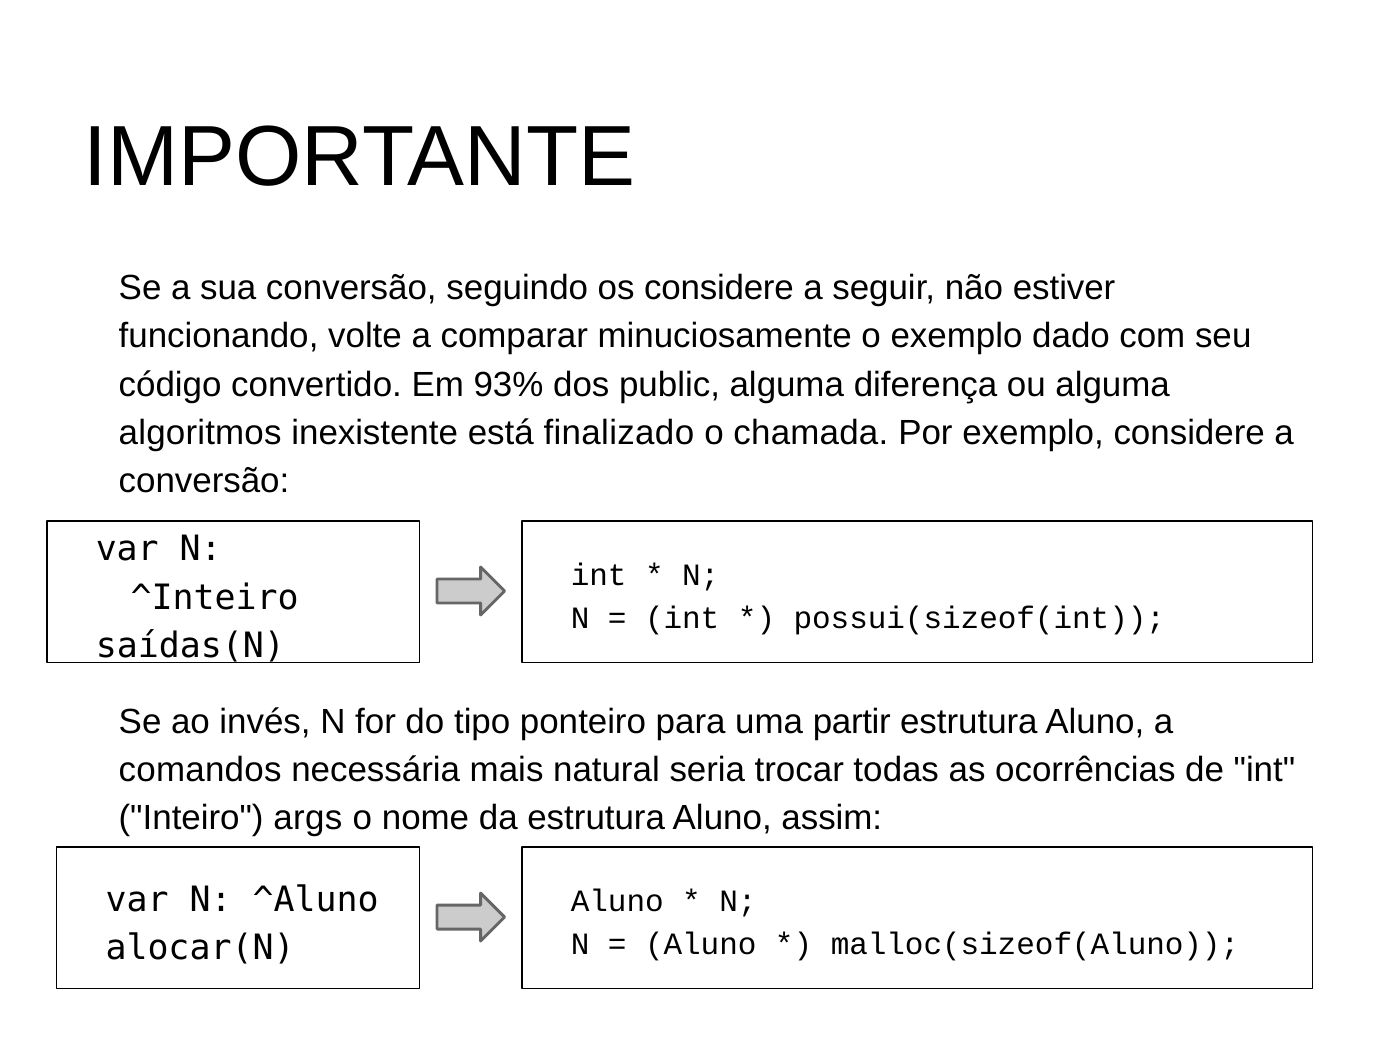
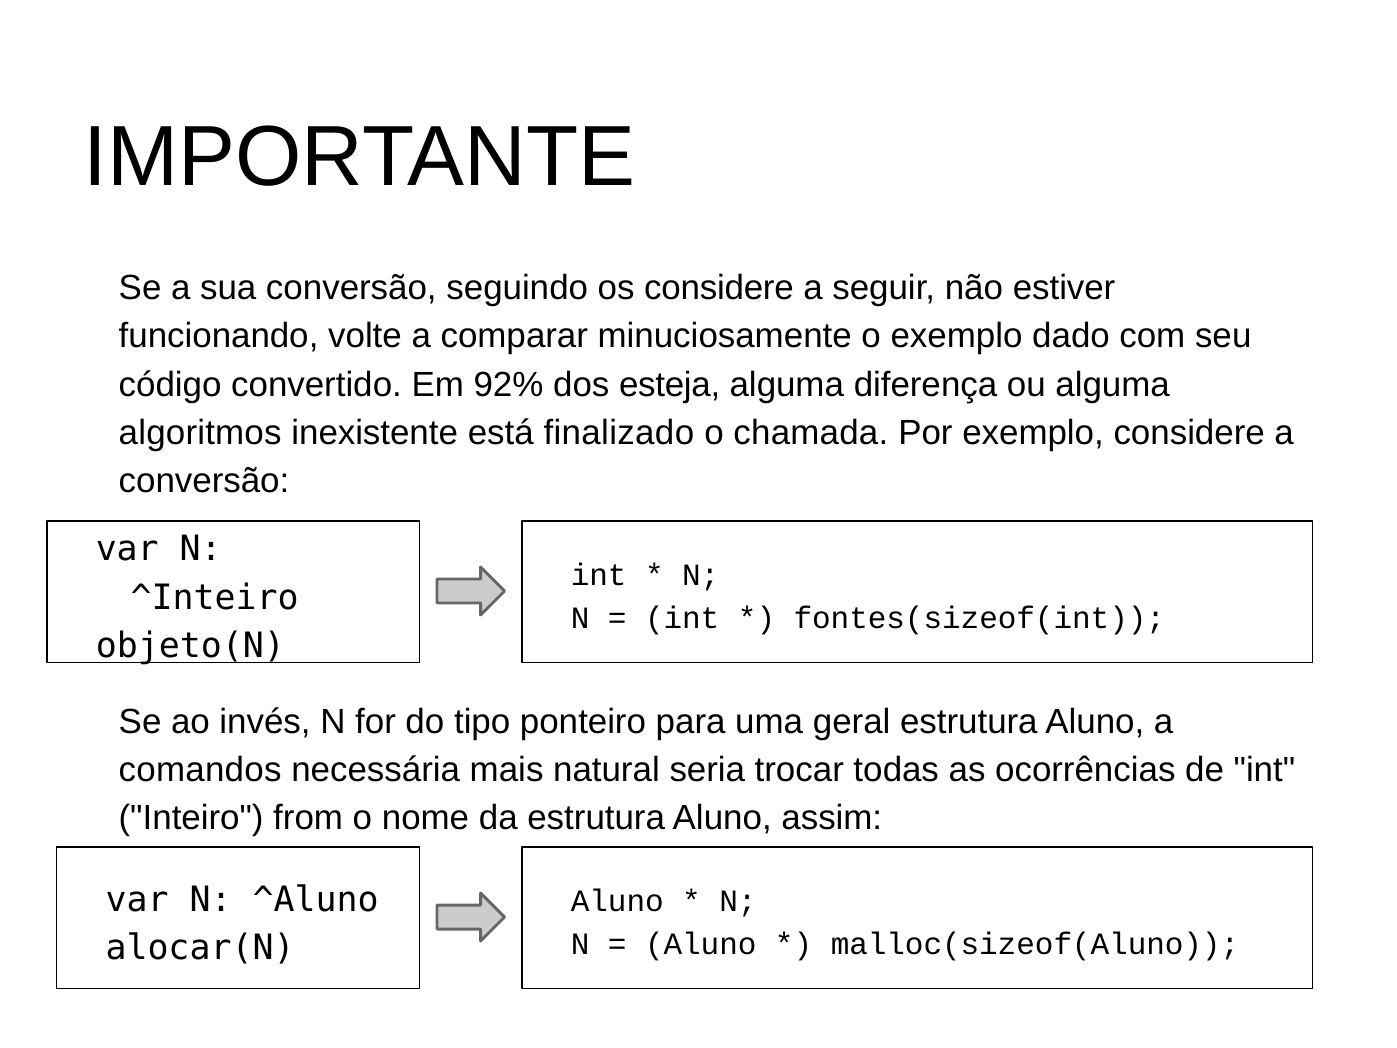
93%: 93% -> 92% (508, 384)
public: public -> esteja (670, 384)
possui(sizeof(int: possui(sizeof(int -> fontes(sizeof(int (979, 618)
saídas(N: saídas(N -> objeto(N (190, 646)
partir: partir -> geral (852, 722)
args: args -> from (308, 818)
